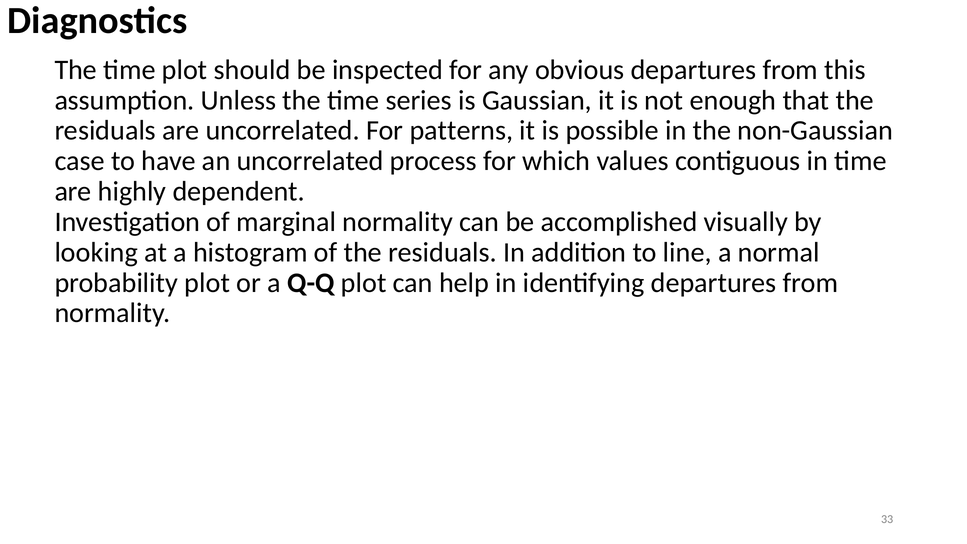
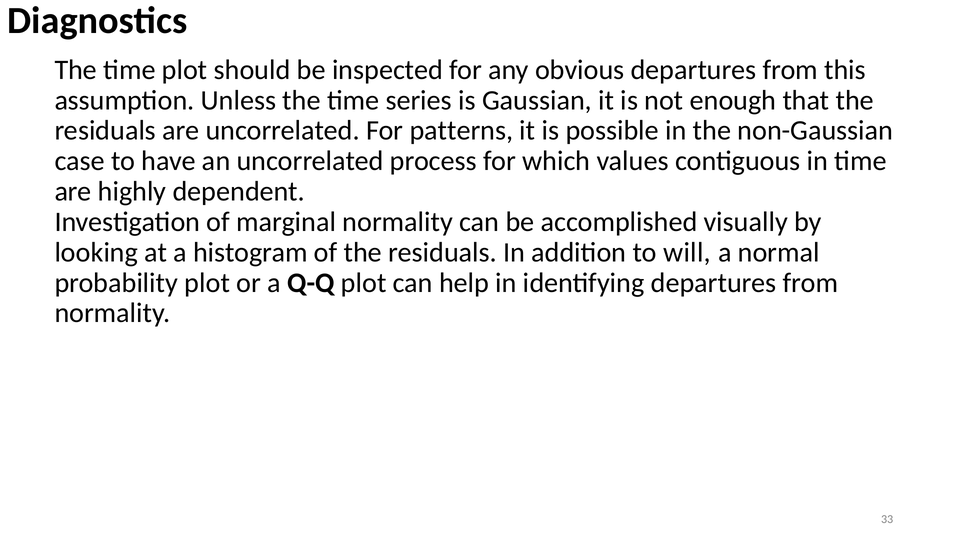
line: line -> will (687, 252)
